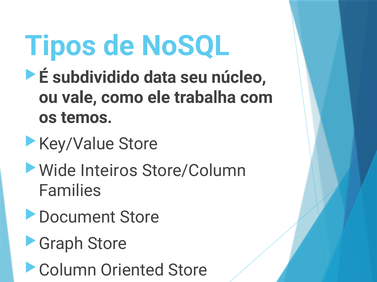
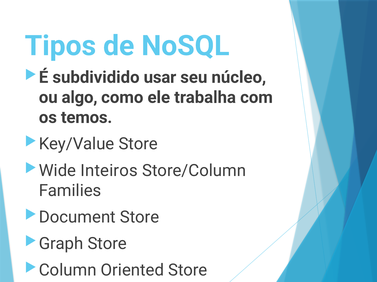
data: data -> usar (160, 78)
vale: vale -> algo (80, 98)
